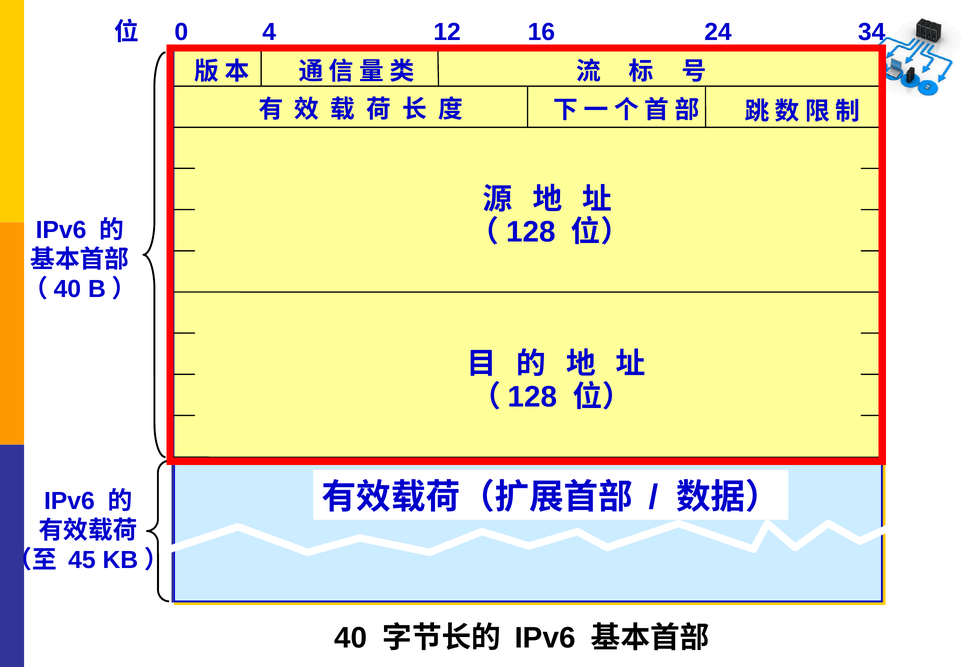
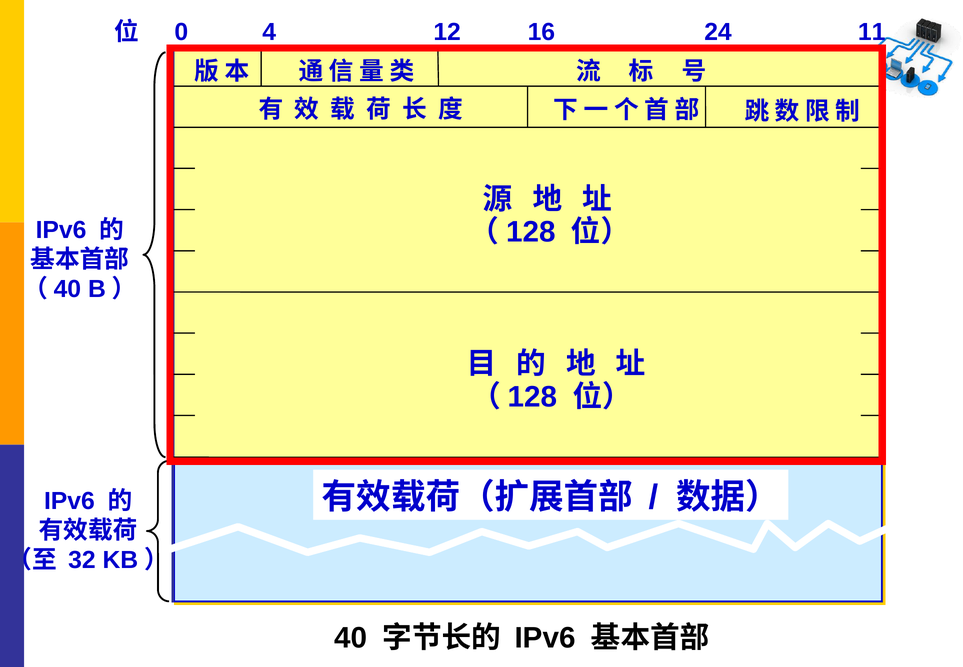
34: 34 -> 11 (872, 32)
45: 45 -> 32 (82, 560)
